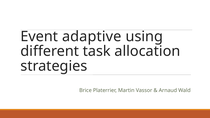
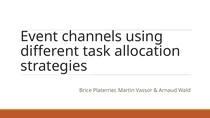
adaptive: adaptive -> channels (92, 37)
